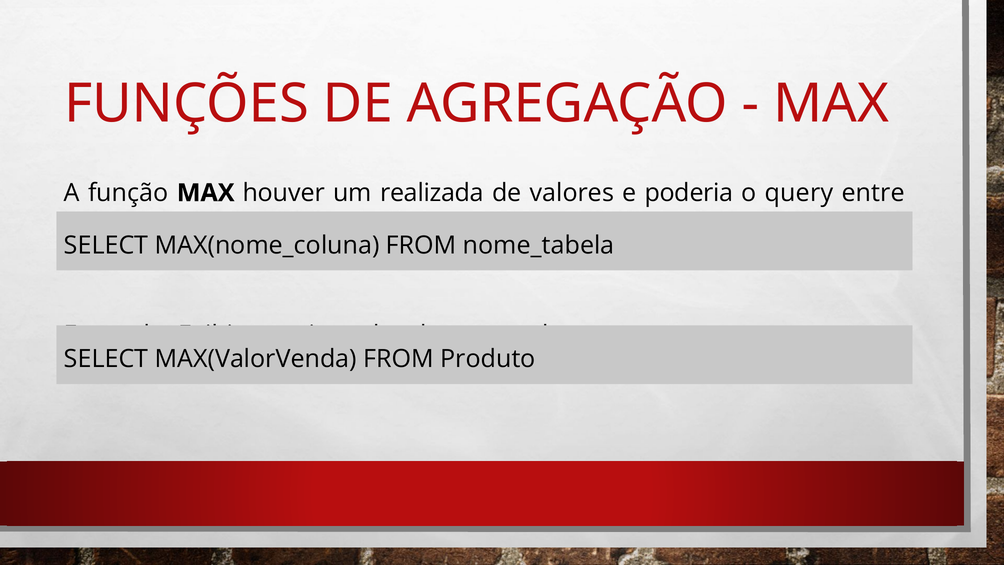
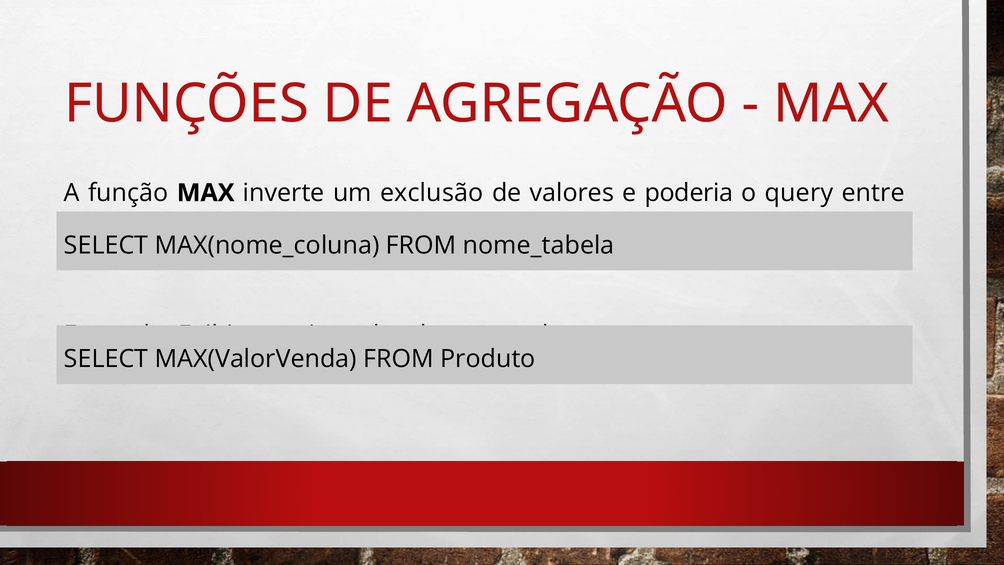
houver: houver -> inverte (284, 193)
realizada: realizada -> exclusão (432, 193)
